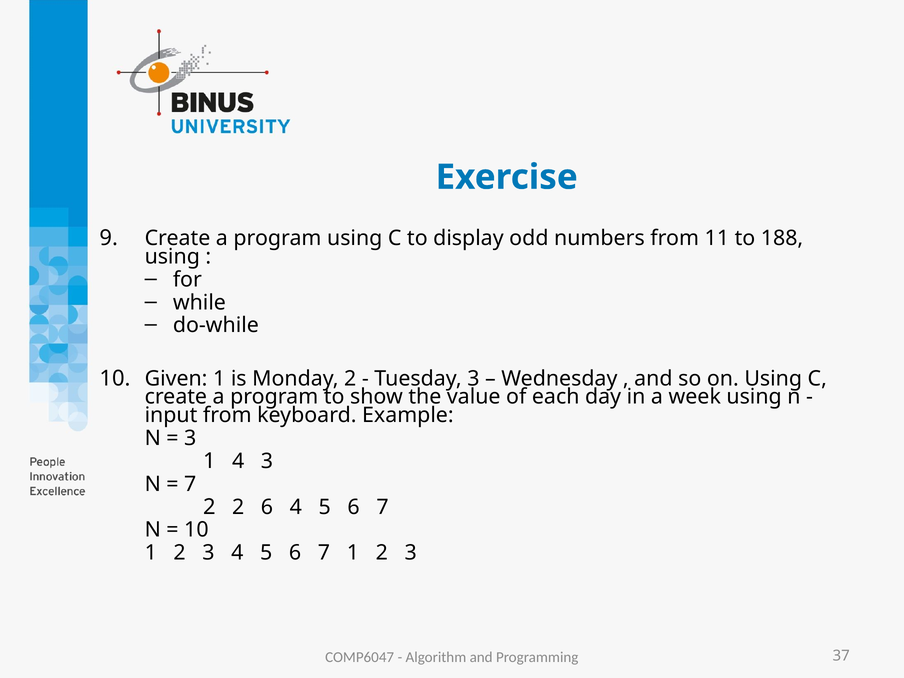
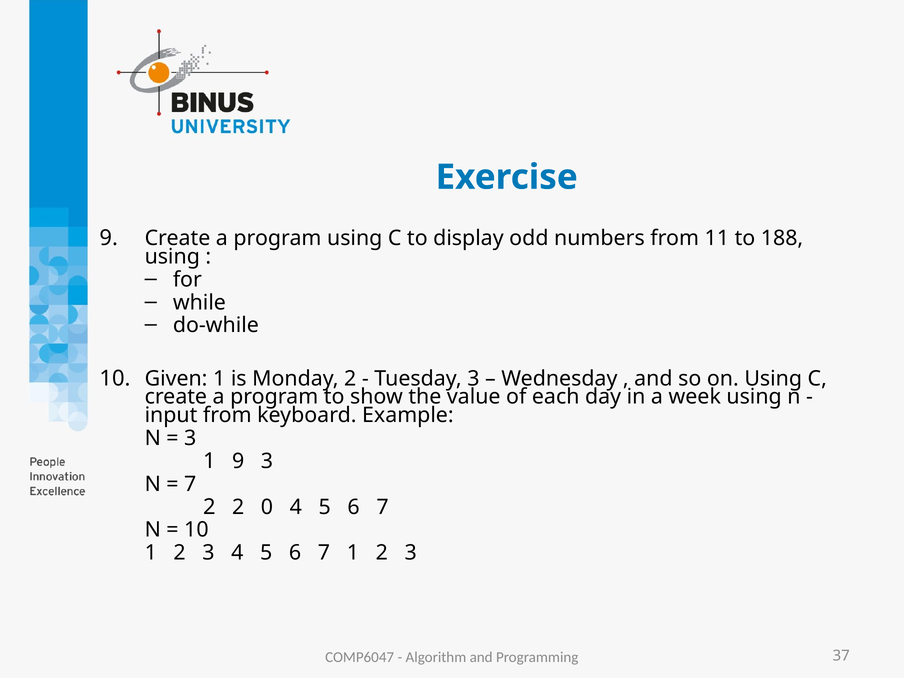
1 4: 4 -> 9 (238, 461)
2 6: 6 -> 0 (267, 507)
